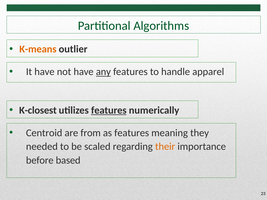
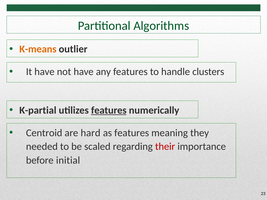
any underline: present -> none (103, 72)
apparel: apparel -> clusters (208, 72)
K-closest: K-closest -> K-partial (38, 110)
from: from -> hard (91, 133)
their colour: orange -> red (165, 147)
based: based -> initial (68, 160)
